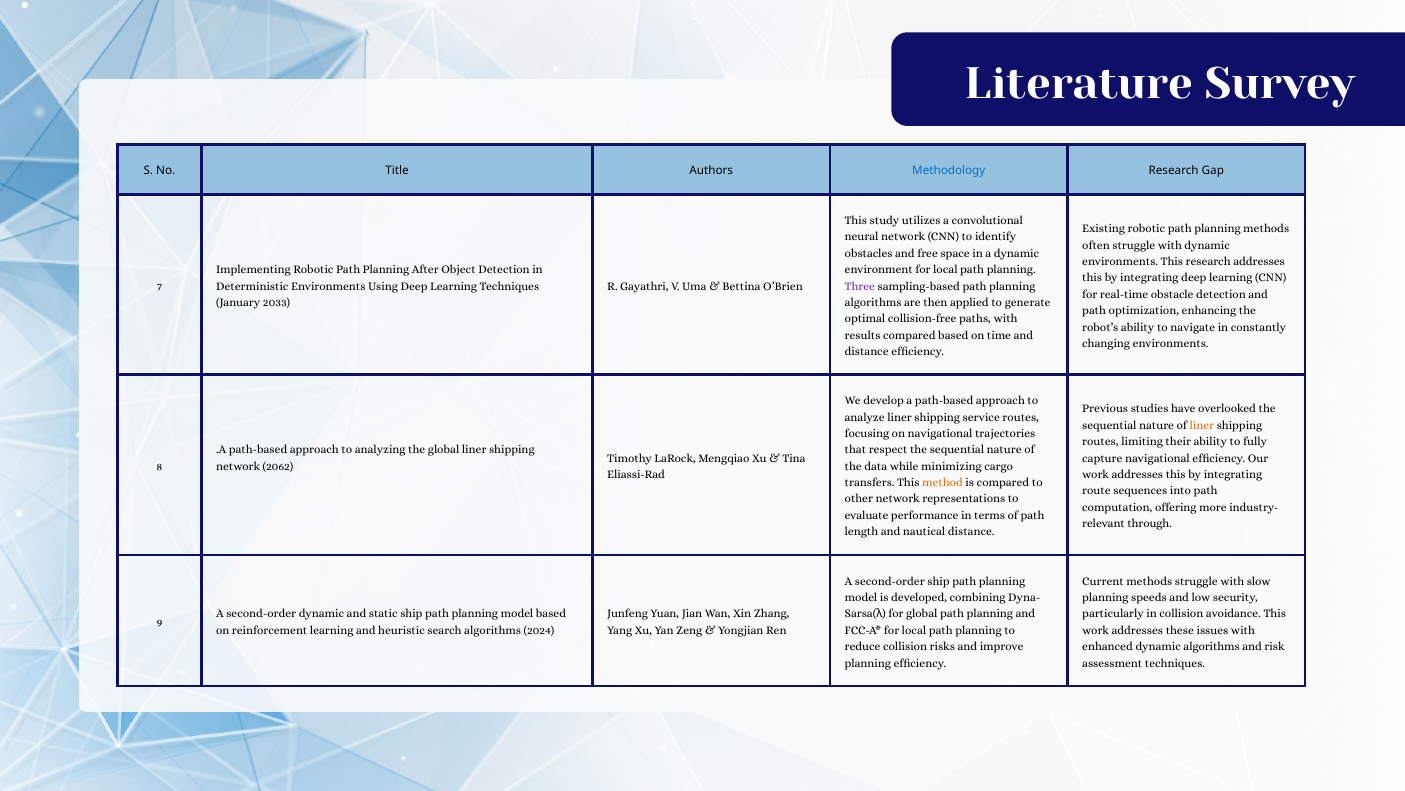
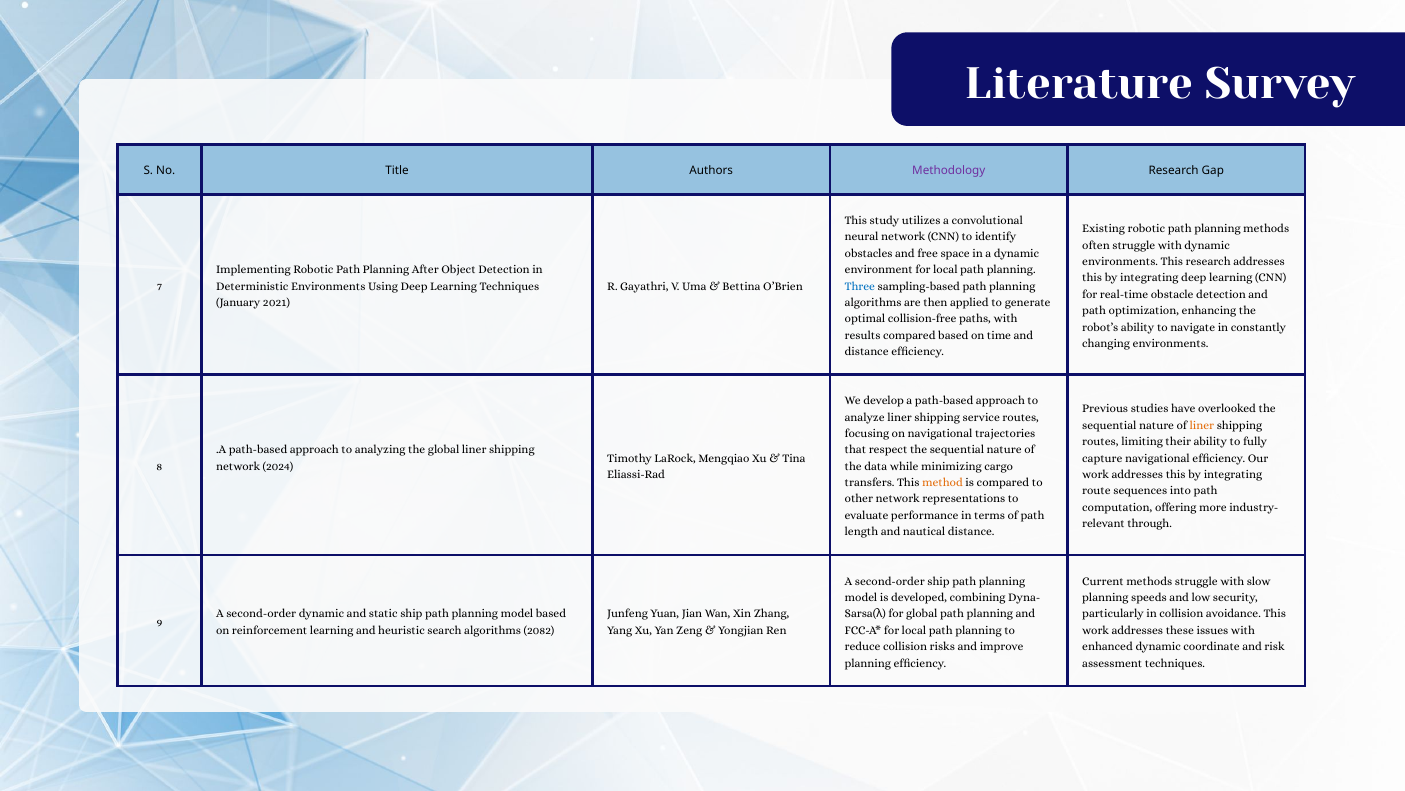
Methodology colour: blue -> purple (949, 170)
Three colour: purple -> blue (860, 286)
2033: 2033 -> 2021 (276, 302)
2062: 2062 -> 2024 (278, 466)
2024: 2024 -> 2082 (539, 630)
dynamic algorithms: algorithms -> coordinate (1212, 646)
